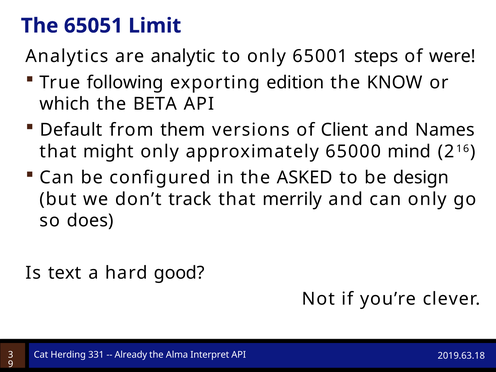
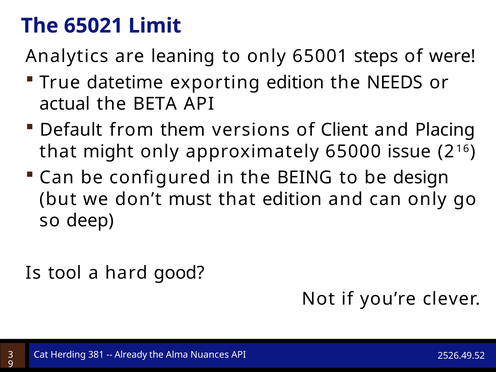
65051: 65051 -> 65021 (93, 26)
analytic: analytic -> leaning (183, 56)
following: following -> datetime (125, 82)
KNOW: KNOW -> NEEDS (395, 82)
which: which -> actual (65, 104)
Names: Names -> Placing (445, 130)
mind: mind -> issue (409, 152)
ASKED: ASKED -> BEING (305, 178)
track: track -> must (190, 199)
that merrily: merrily -> edition (292, 199)
does: does -> deep (90, 221)
text: text -> tool (65, 273)
331: 331 -> 381 (96, 355)
Interpret: Interpret -> Nuances (210, 355)
2019.63.18: 2019.63.18 -> 2526.49.52 (461, 356)
